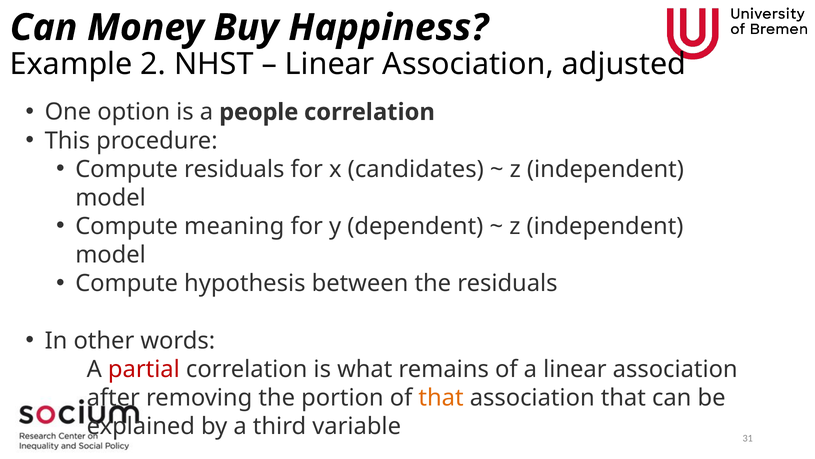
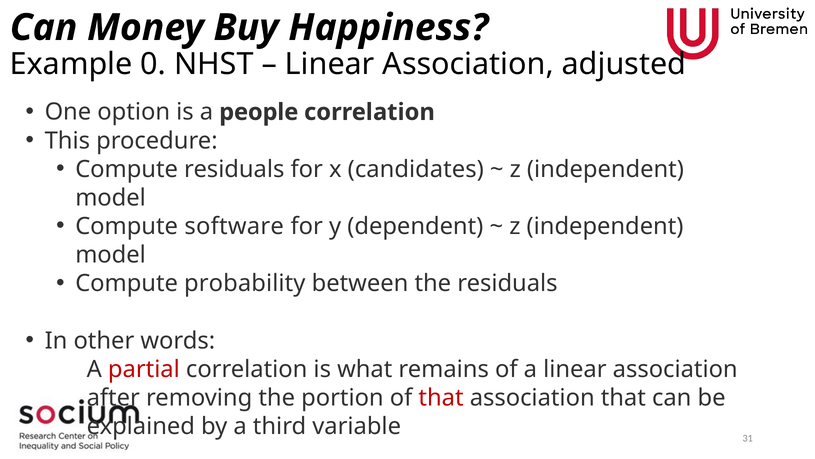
2: 2 -> 0 (153, 64)
meaning: meaning -> software (234, 226)
hypothesis: hypothesis -> probability (245, 283)
that colour: orange -> red (441, 397)
